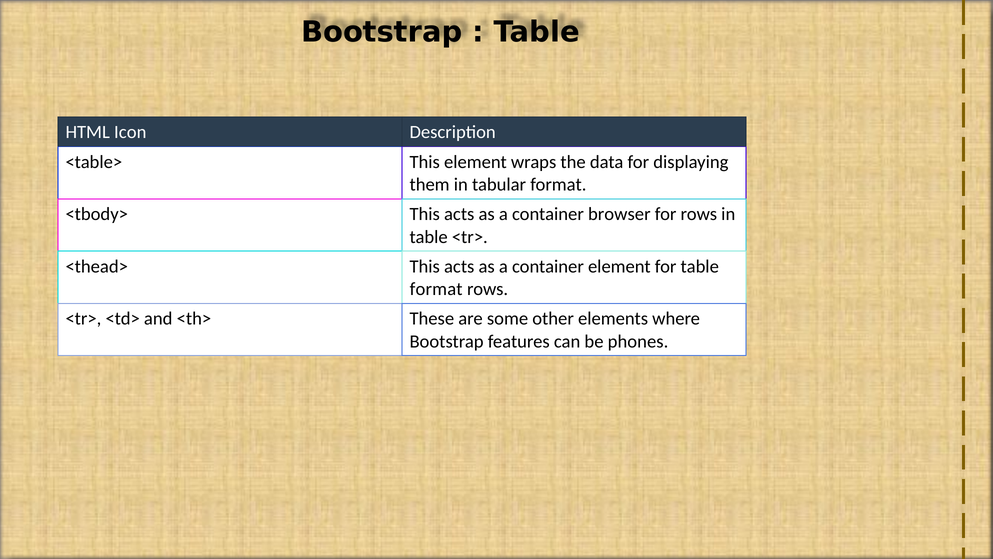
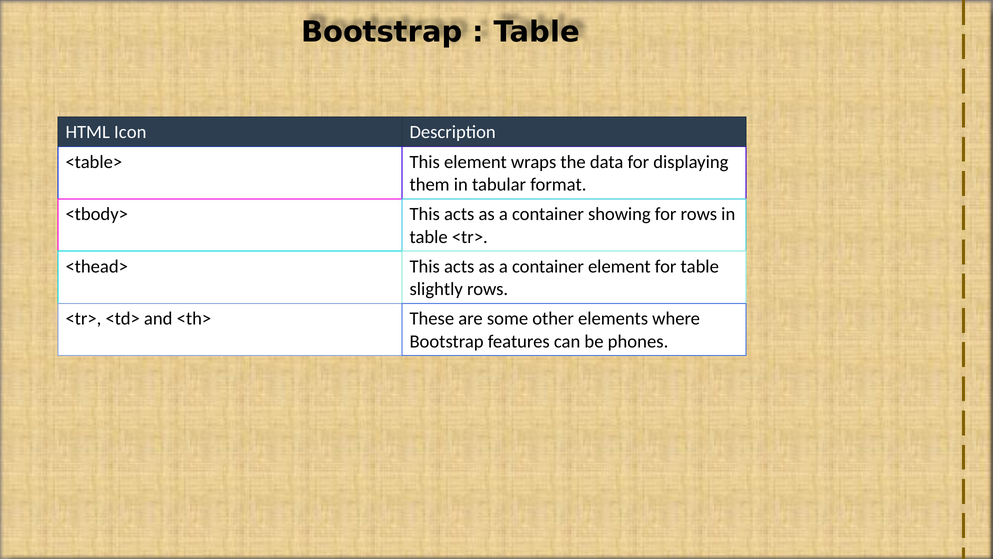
browser: browser -> showing (619, 214)
format: format -> slightly (436, 289)
